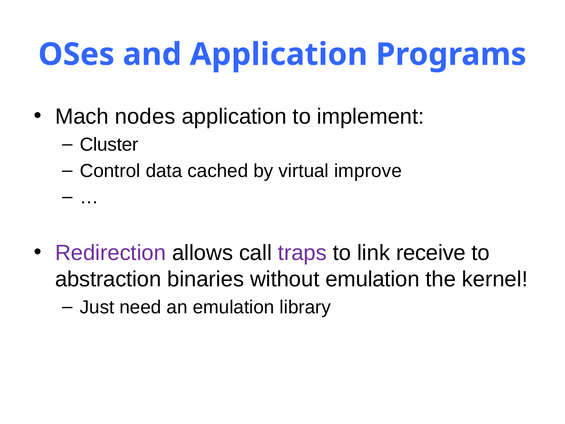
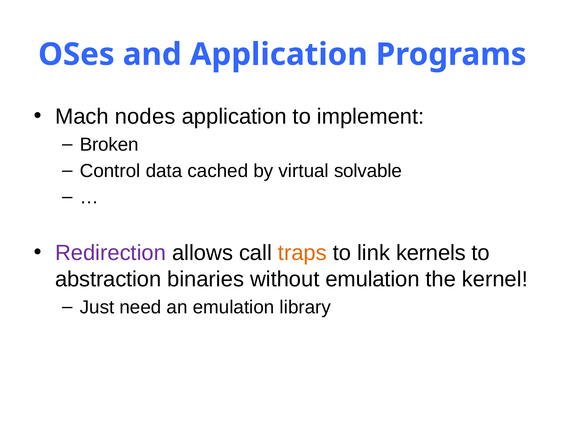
Cluster: Cluster -> Broken (109, 144)
improve: improve -> solvable (368, 171)
traps colour: purple -> orange (302, 253)
receive: receive -> kernels (431, 253)
